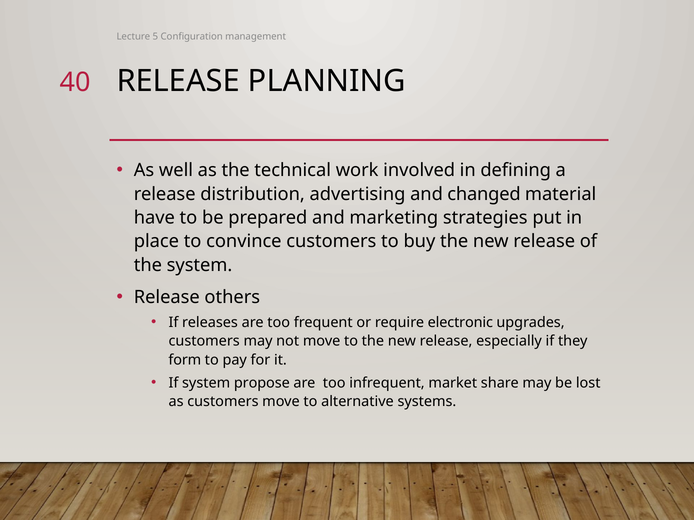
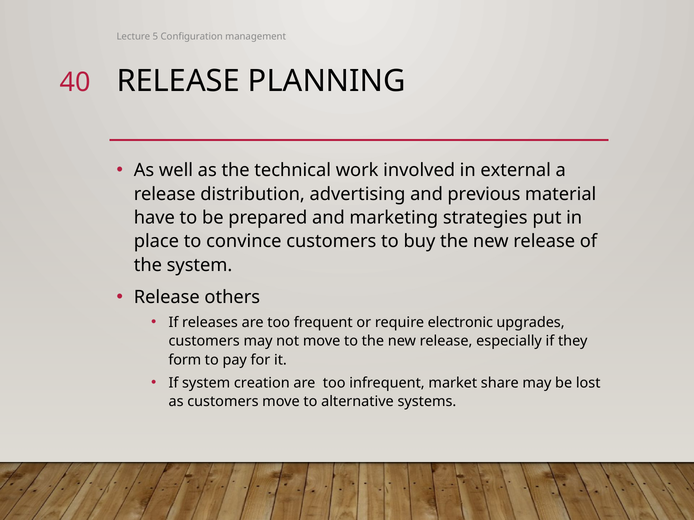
defining: defining -> external (516, 170)
changed: changed -> previous (484, 194)
propose: propose -> creation (262, 383)
